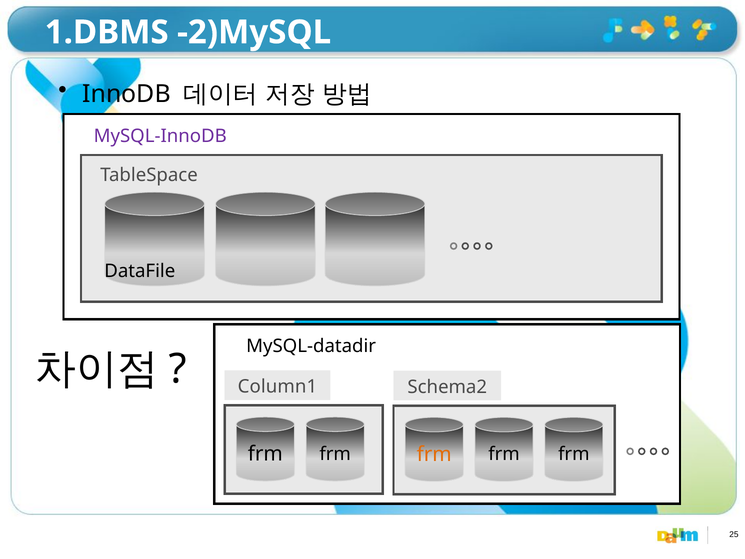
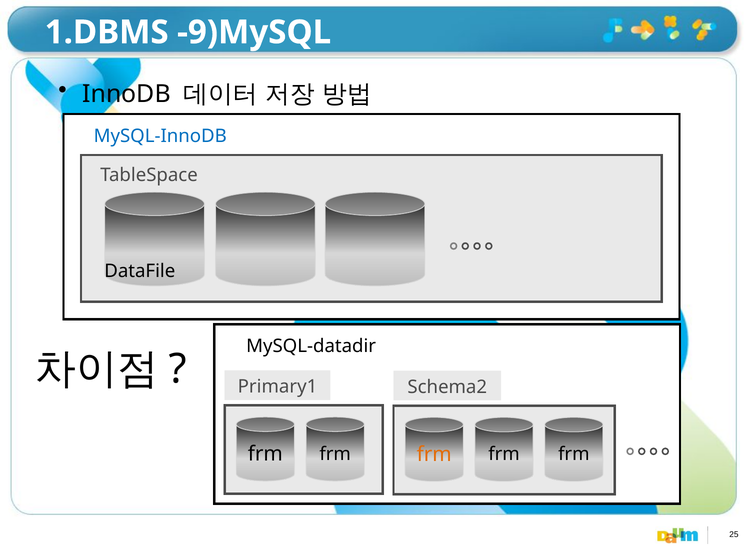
-2)MySQL: -2)MySQL -> -9)MySQL (254, 32)
MySQL-InnoDB colour: purple -> blue (160, 136)
Column1: Column1 -> Primary1 (278, 386)
